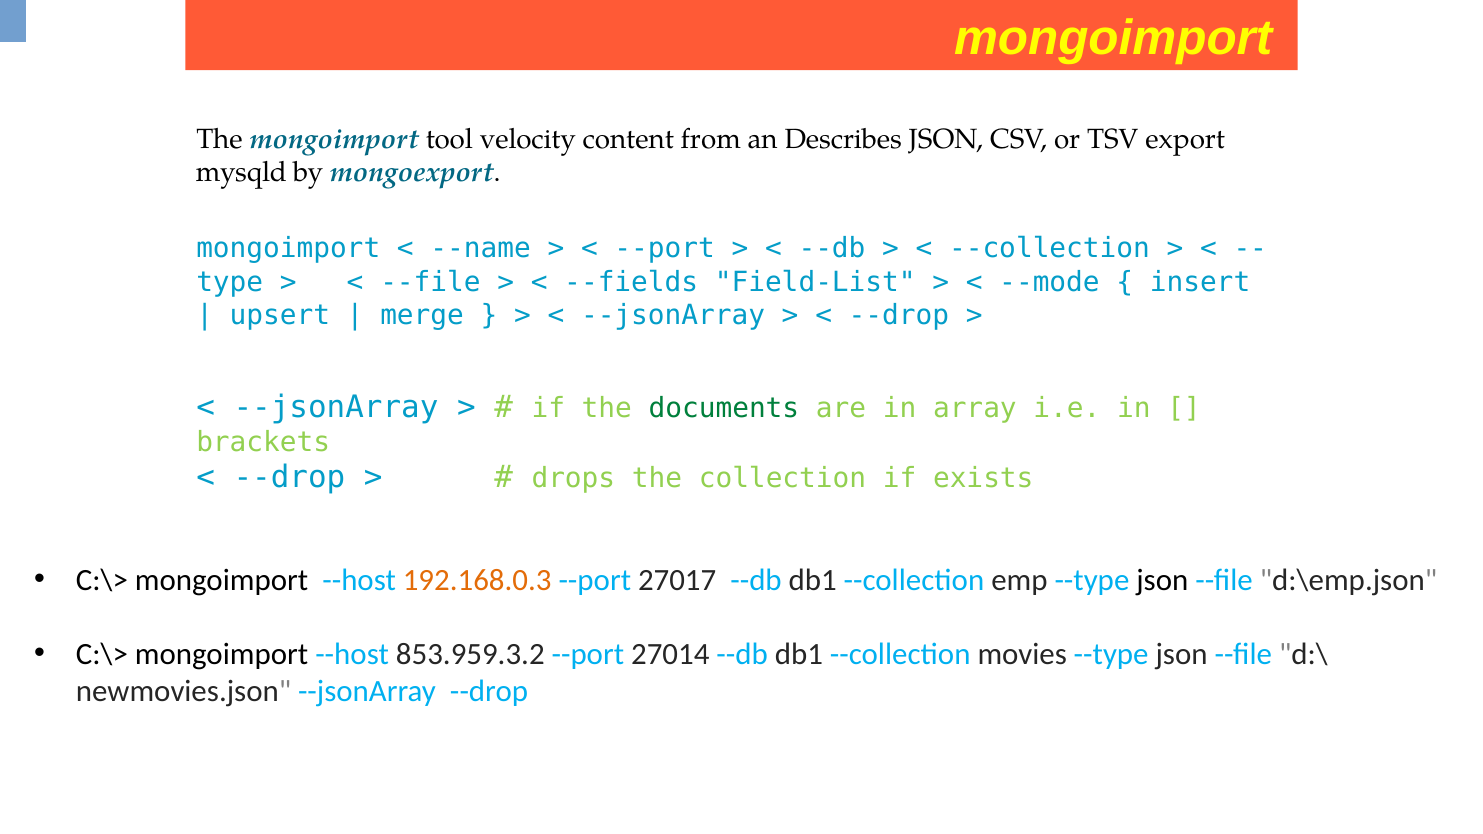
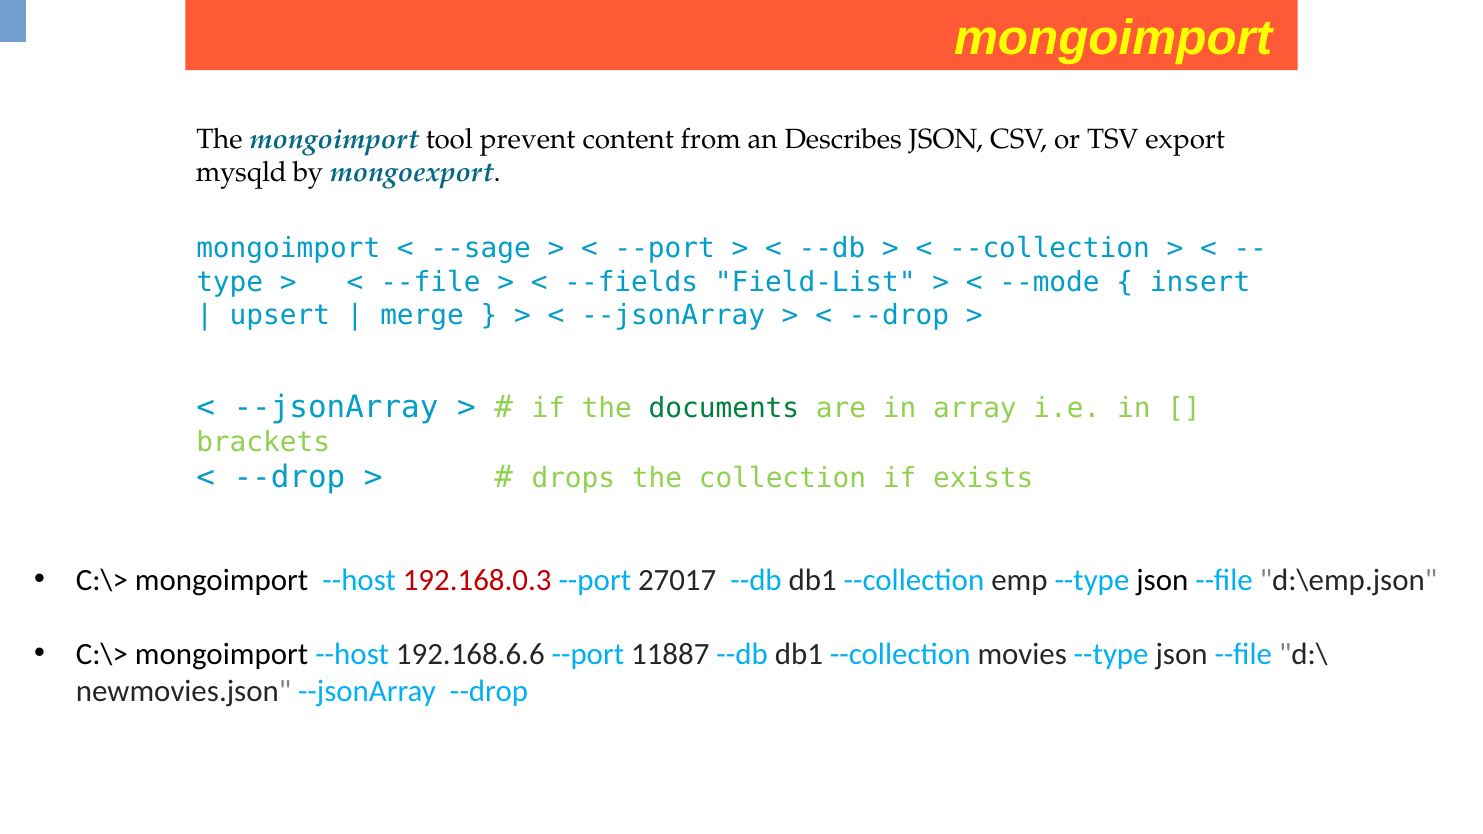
velocity: velocity -> prevent (528, 139)
--name: --name -> --sage (481, 249)
192.168.0.3 colour: orange -> red (477, 580)
853.959.3.2: 853.959.3.2 -> 192.168.6.6 (470, 654)
27014: 27014 -> 11887 (670, 654)
